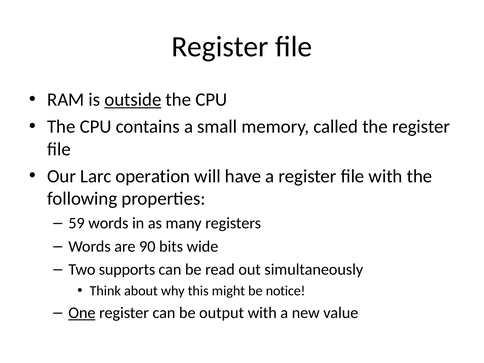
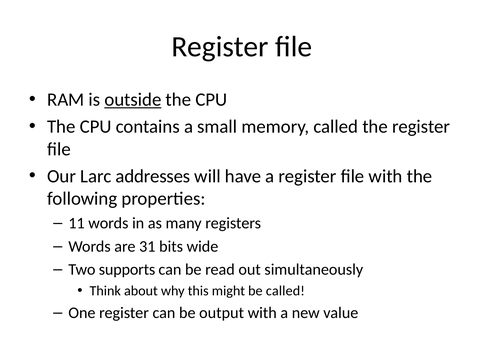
operation: operation -> addresses (153, 176)
59: 59 -> 11 (77, 223)
90: 90 -> 31 (147, 246)
be notice: notice -> called (285, 291)
One underline: present -> none (82, 313)
